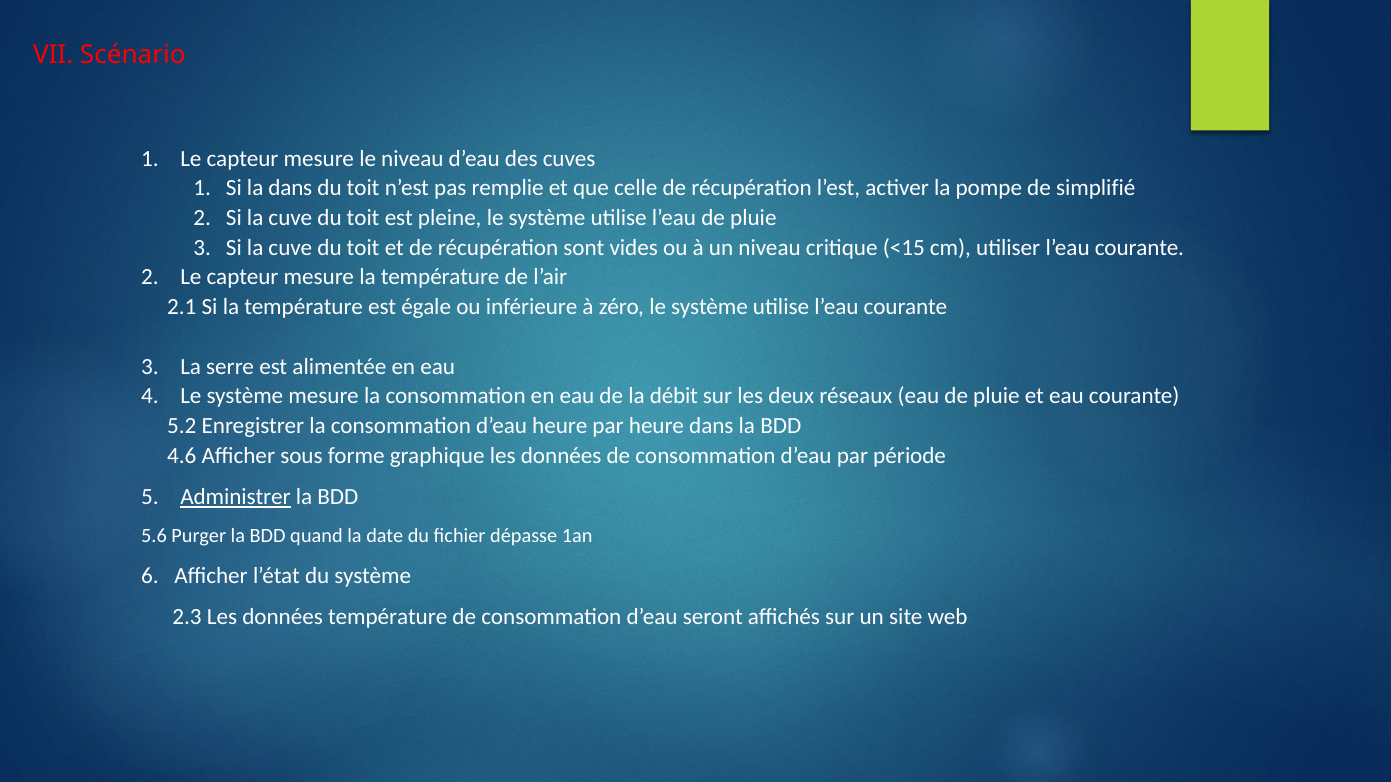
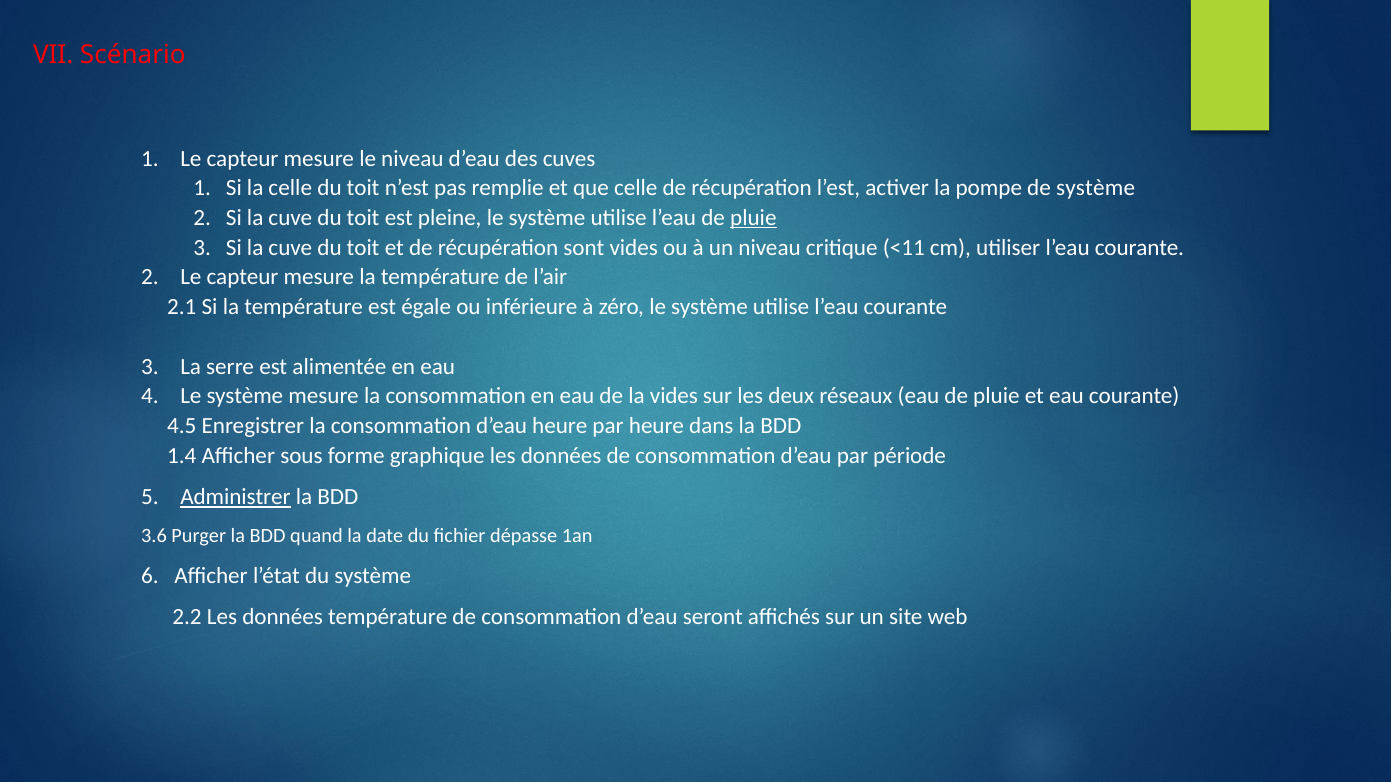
la dans: dans -> celle (290, 188)
de simplifié: simplifié -> système (1096, 188)
pluie underline: none -> present (753, 218)
<15: <15 -> <11 (904, 248)
la débit: débit -> vides (674, 396)
5.2: 5.2 -> 4.5 (182, 426)
4.6: 4.6 -> 1.4 (182, 456)
5.6: 5.6 -> 3.6 (154, 536)
2.3: 2.3 -> 2.2 (187, 617)
